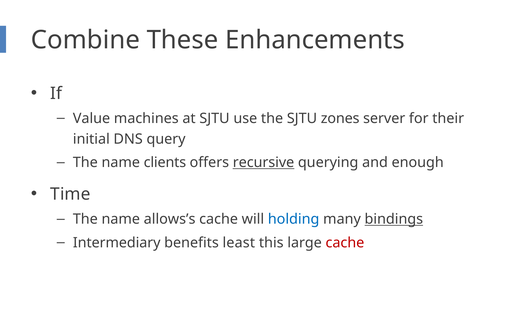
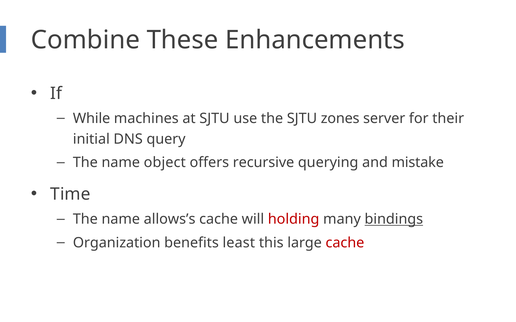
Value: Value -> While (92, 119)
clients: clients -> object (165, 163)
recursive underline: present -> none (264, 163)
enough: enough -> mistake (418, 163)
holding colour: blue -> red (294, 220)
Intermediary: Intermediary -> Organization (117, 243)
